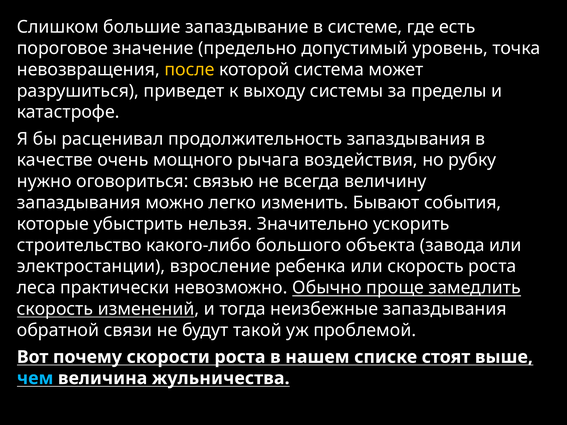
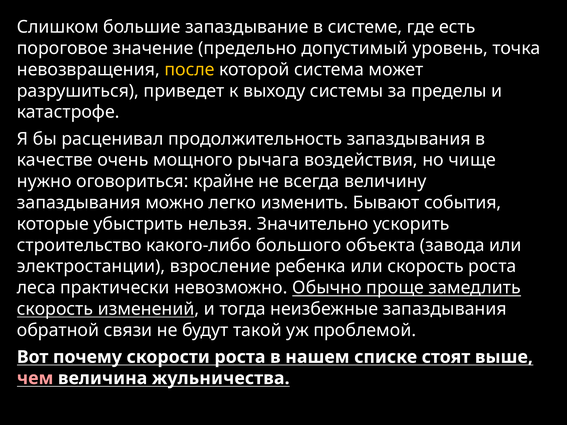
рубку: рубку -> чище (472, 160)
связью: связью -> крайне (224, 182)
чем colour: light blue -> pink (35, 378)
